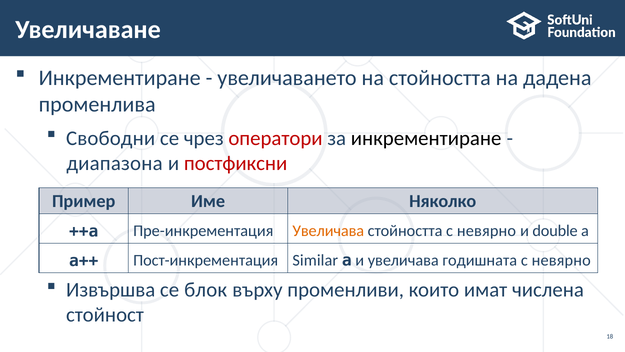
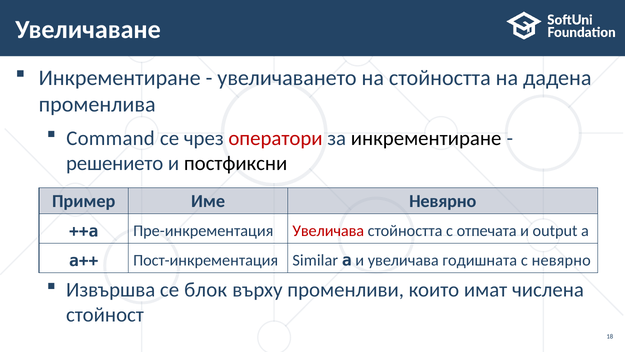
Свободни: Свободни -> Command (111, 138)
диапазона: диапазона -> решението (115, 163)
постфиксни colour: red -> black (236, 163)
Име Няколко: Няколко -> Невярно (443, 201)
Увеличава colour: orange -> red (328, 231)
стойността с невярно: невярно -> отпечата (487, 231)
double: double -> output (555, 231)
